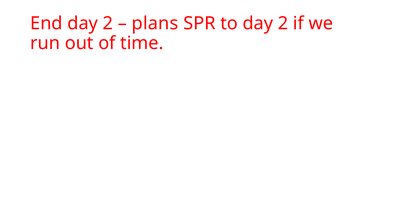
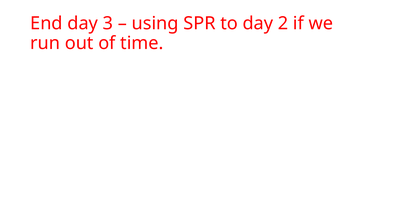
End day 2: 2 -> 3 (108, 23)
plans: plans -> using (155, 23)
